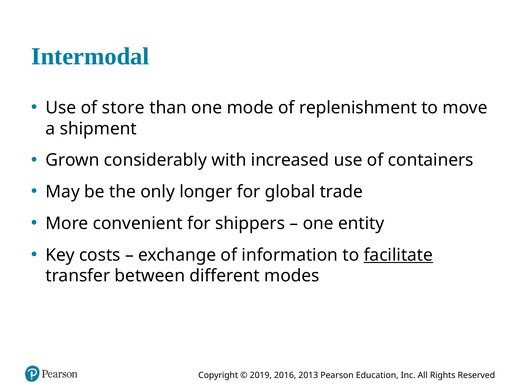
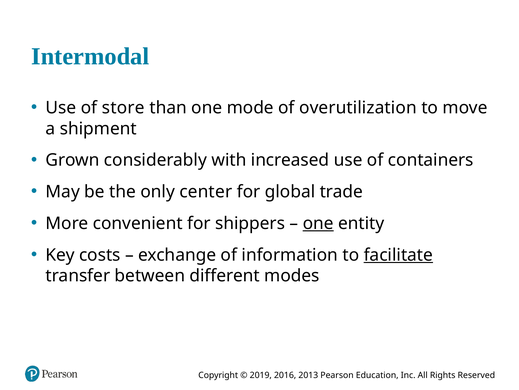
replenishment: replenishment -> overutilization (358, 108)
longer: longer -> center (206, 192)
one underline: none -> present (318, 223)
